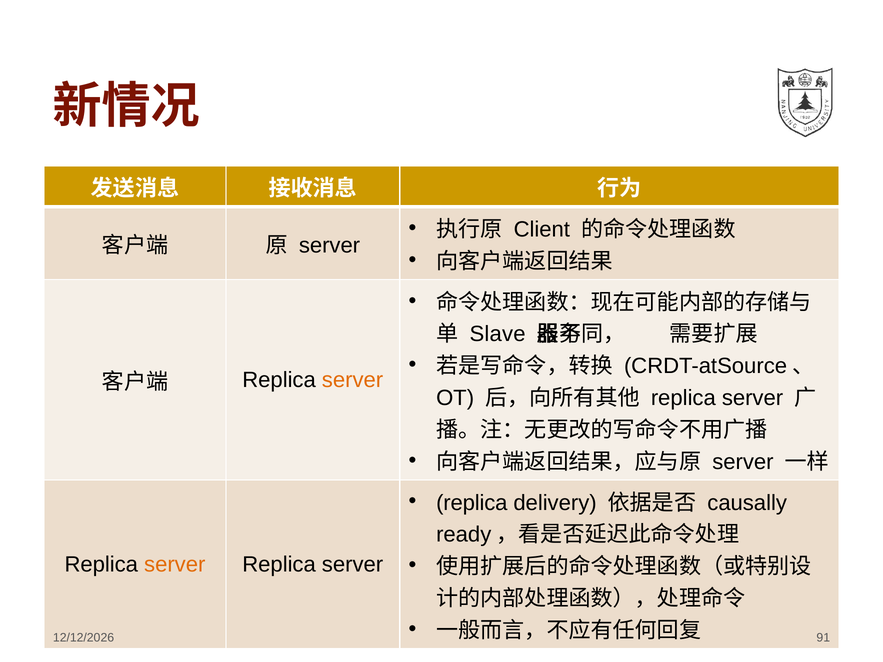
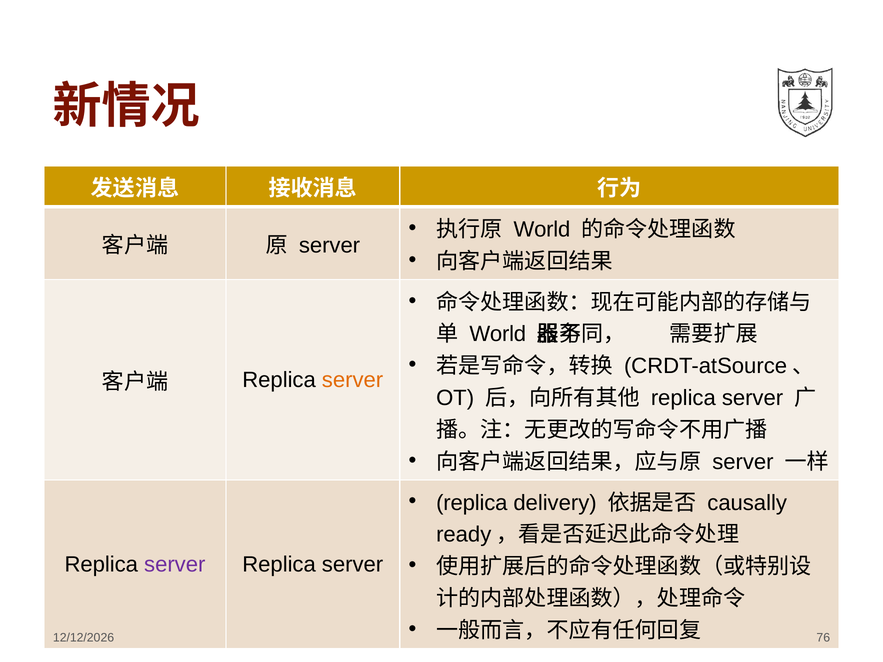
Client: Client -> World (542, 230)
Slave: Slave -> World (498, 334)
server colour: orange -> purple (175, 565)
91: 91 -> 76 (823, 638)
